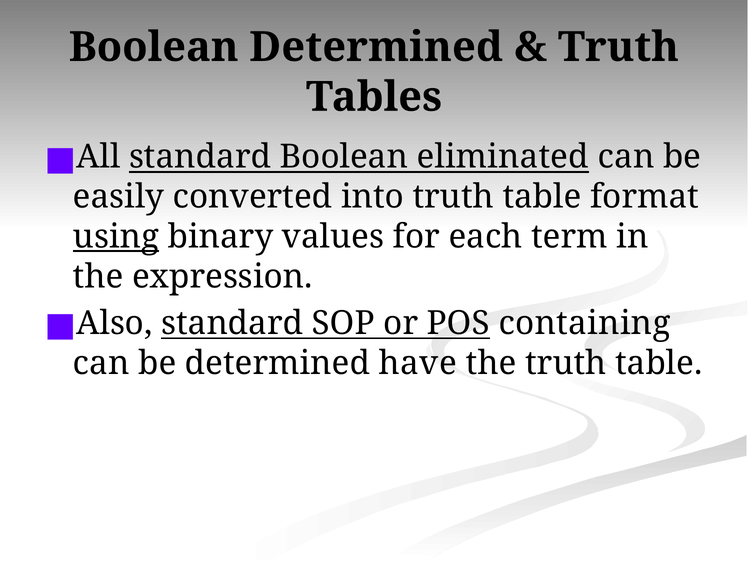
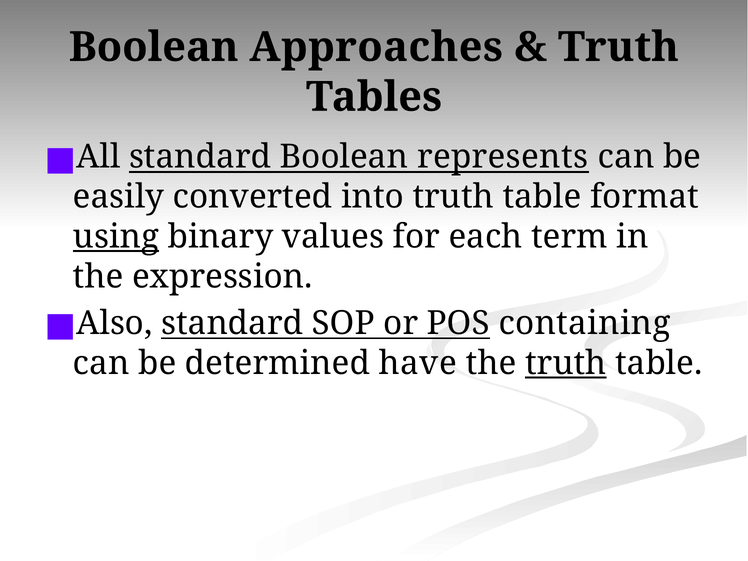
Boolean Determined: Determined -> Approaches (376, 47)
eliminated: eliminated -> represents (503, 157)
truth underline: none -> present (566, 363)
